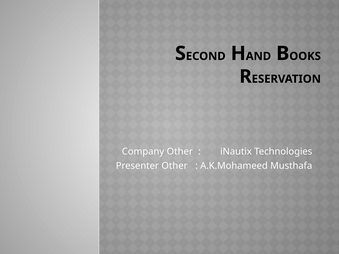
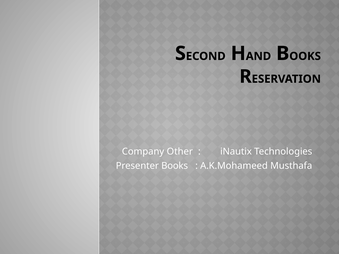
Presenter Other: Other -> Books (175, 166)
